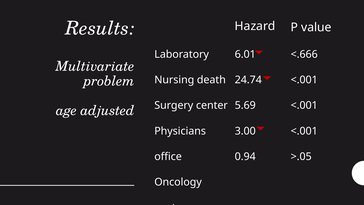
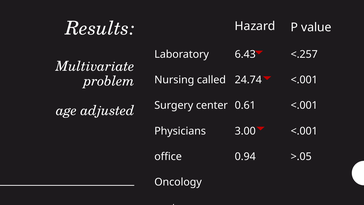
6.01: 6.01 -> 6.43 (245, 54)
<.666: <.666 -> <.257 (304, 54)
death: death -> called (211, 80)
5.69: 5.69 -> 0.61 (245, 105)
